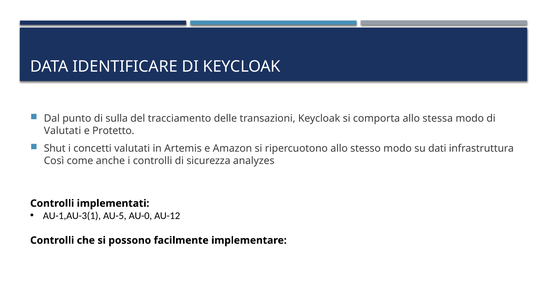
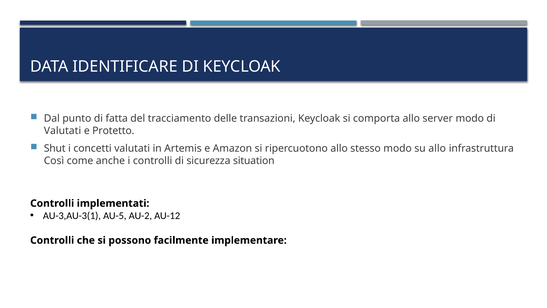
sulla: sulla -> fatta (117, 118)
stessa: stessa -> server (438, 118)
su dati: dati -> allo (437, 148)
analyzes: analyzes -> situation (254, 161)
AU-1,AU-3(1: AU-1,AU-3(1 -> AU-3,AU-3(1 (72, 215)
AU-0: AU-0 -> AU-2 (140, 215)
